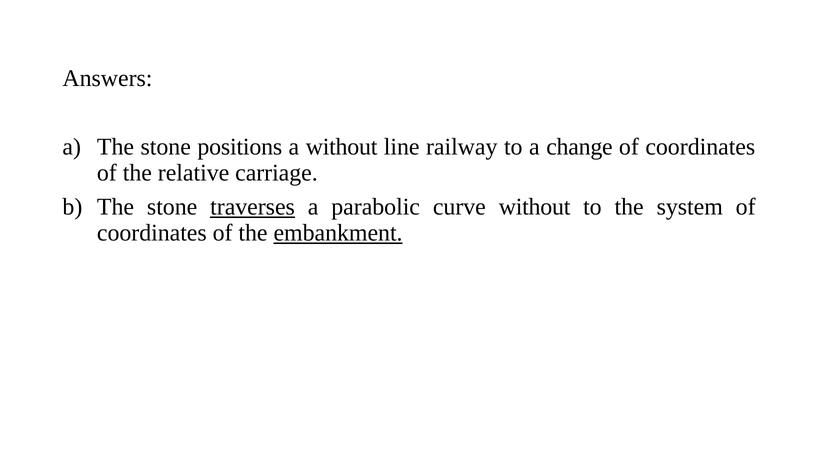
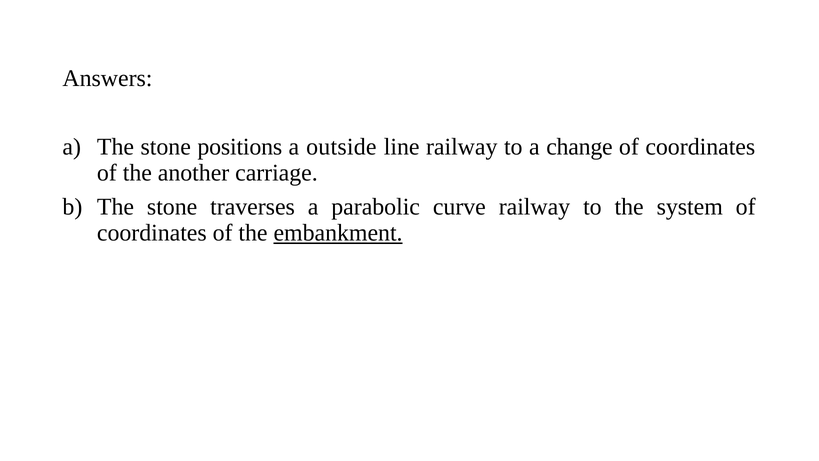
a without: without -> outside (341, 147)
relative: relative -> another (194, 173)
traverses underline: present -> none (253, 207)
curve without: without -> railway (534, 207)
